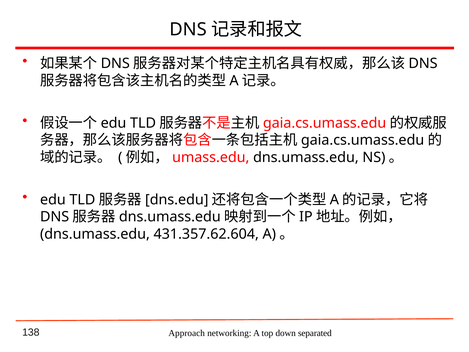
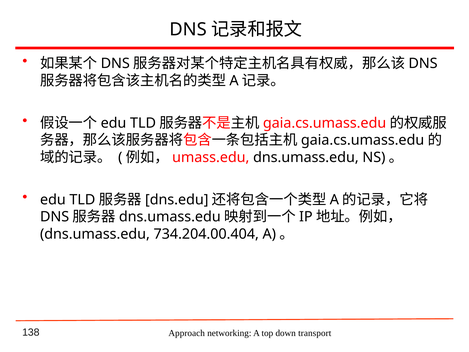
431.357.62.604: 431.357.62.604 -> 734.204.00.404 (206, 234)
separated: separated -> transport (315, 333)
